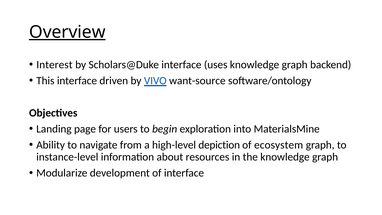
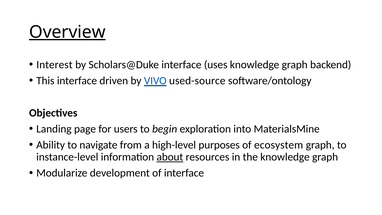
want-source: want-source -> used-source (197, 81)
depiction: depiction -> purposes (219, 145)
about underline: none -> present (170, 157)
